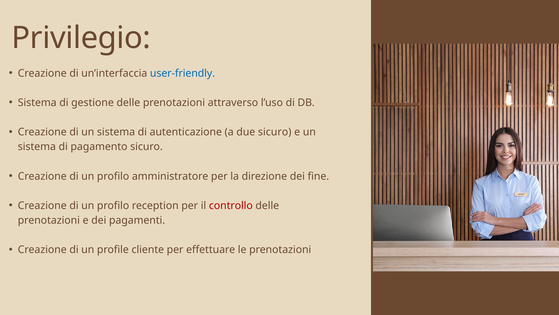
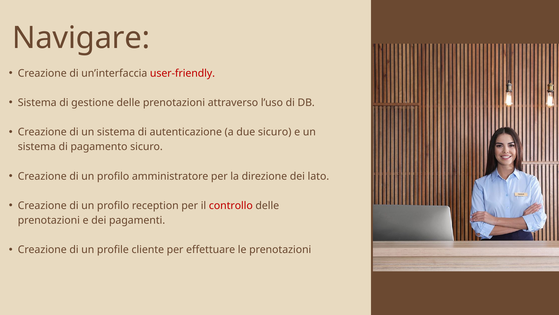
Privilegio: Privilegio -> Navigare (81, 38)
user-friendly colour: blue -> red (183, 73)
fine: fine -> lato (318, 176)
